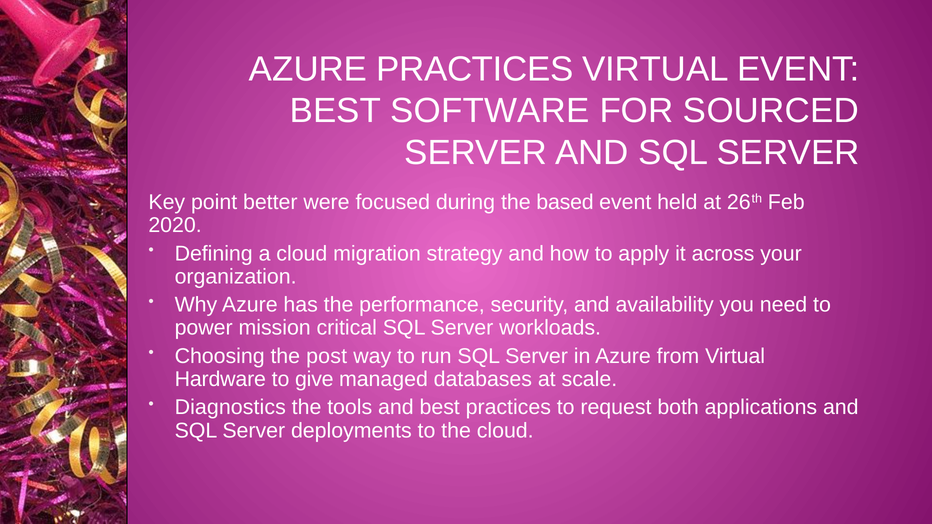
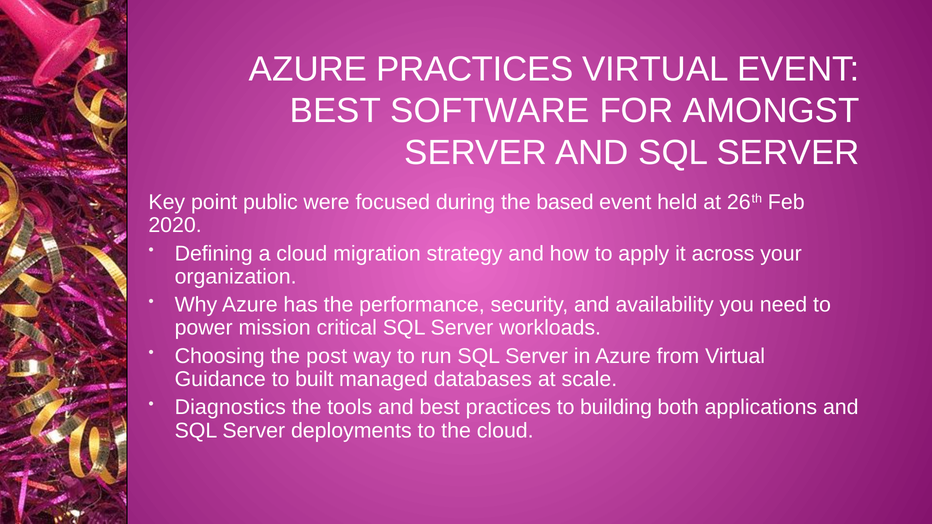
SOURCED: SOURCED -> AMONGST (771, 111)
better: better -> public (270, 202)
Hardware: Hardware -> Guidance (220, 379)
give: give -> built (314, 379)
request: request -> building (616, 408)
